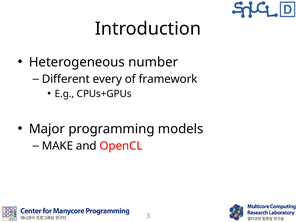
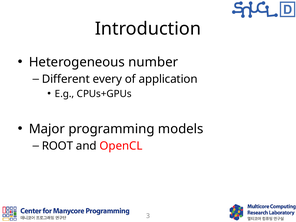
framework: framework -> application (168, 79)
MAKE: MAKE -> ROOT (57, 146)
